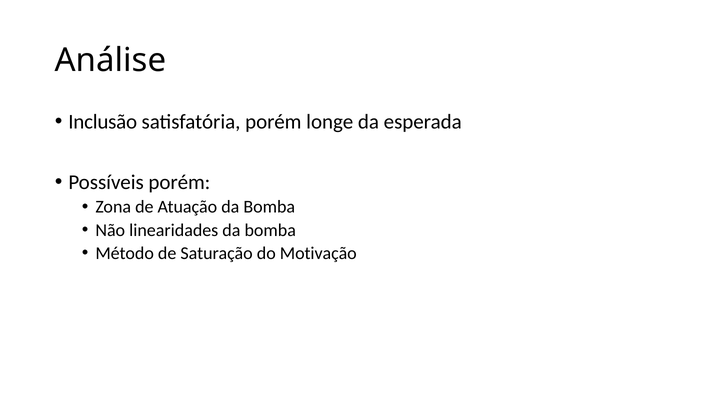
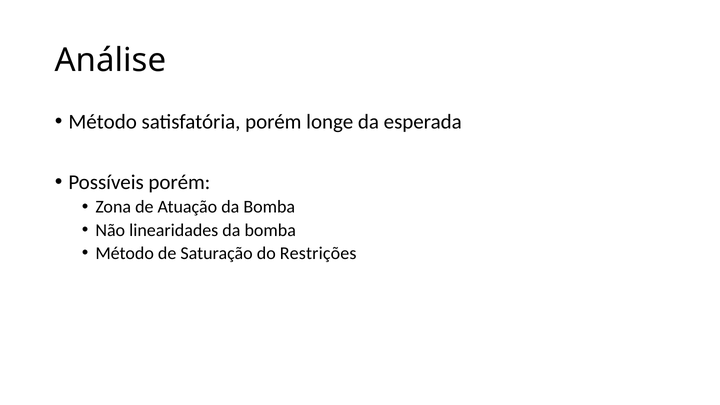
Inclusão: Inclusão -> Método (103, 122)
Motivação: Motivação -> Restrições (318, 253)
